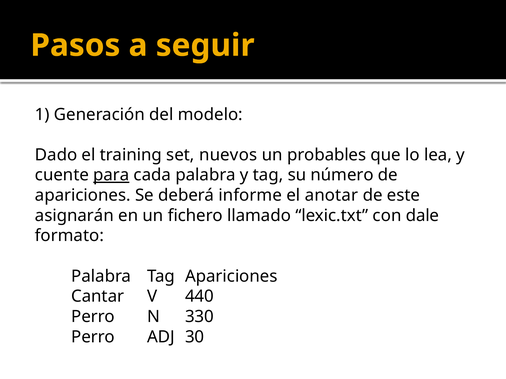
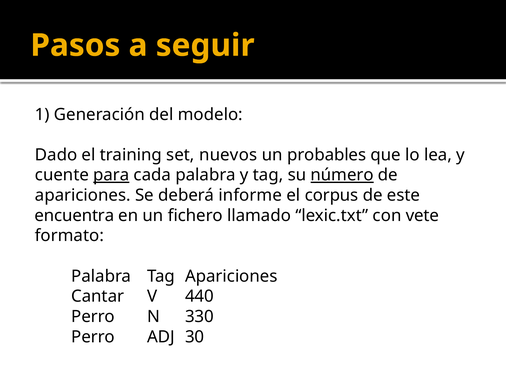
número underline: none -> present (342, 175)
anotar: anotar -> corpus (332, 196)
asignarán: asignarán -> encuentra (74, 216)
dale: dale -> vete (422, 216)
